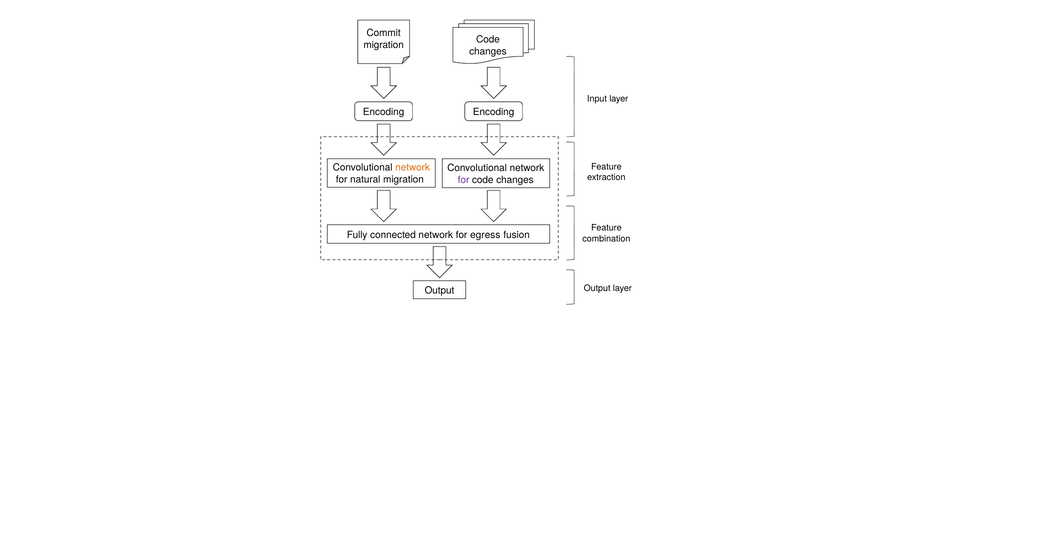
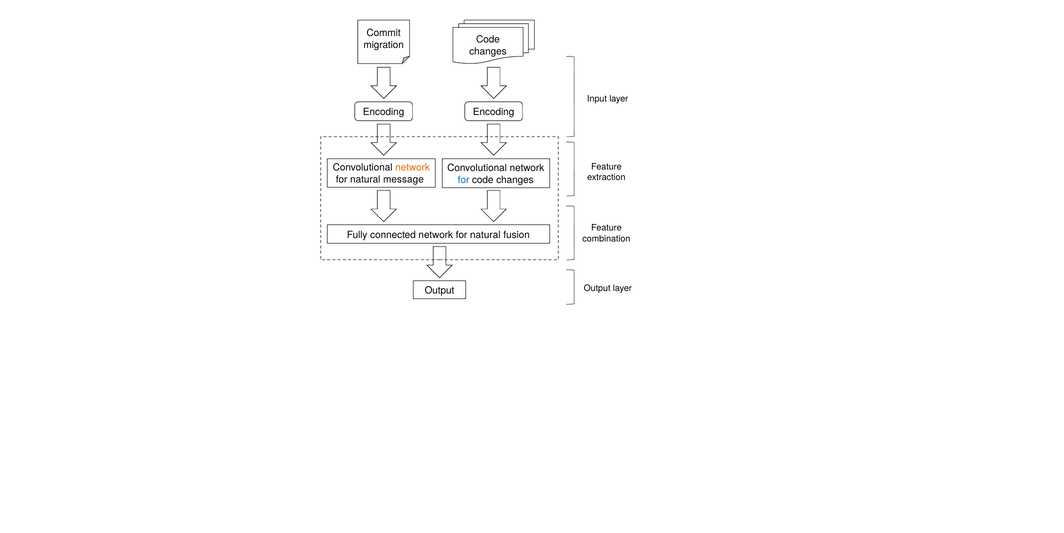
natural migration: migration -> message (403, 179)
for colour: purple -> blue (464, 180)
connected network for egress: egress -> natural (485, 235)
